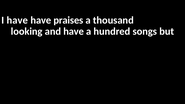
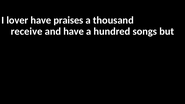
I have: have -> lover (17, 20)
looking: looking -> receive (27, 31)
